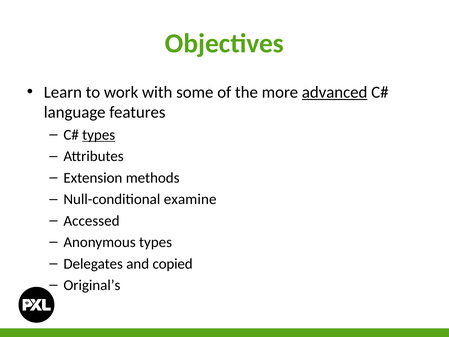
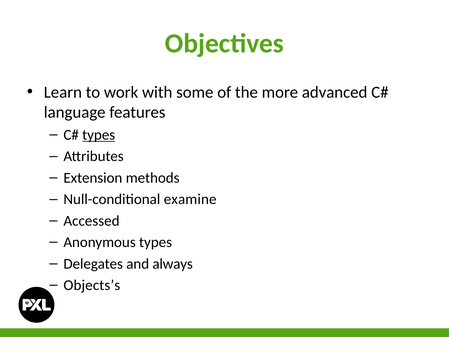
advanced underline: present -> none (335, 92)
copied: copied -> always (173, 264)
Original’s: Original’s -> Objects’s (92, 285)
